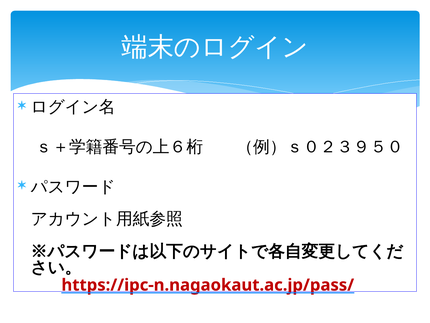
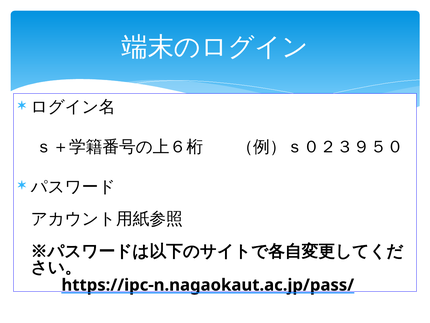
https://ipc-n.nagaokaut.ac.jp/pass/ colour: red -> black (208, 285)
